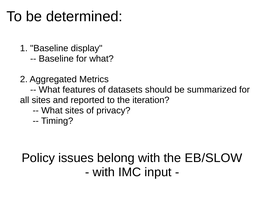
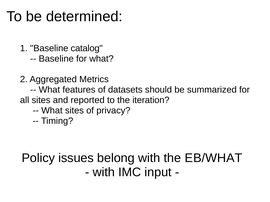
display: display -> catalog (87, 48)
EB/SLOW: EB/SLOW -> EB/WHAT (214, 158)
